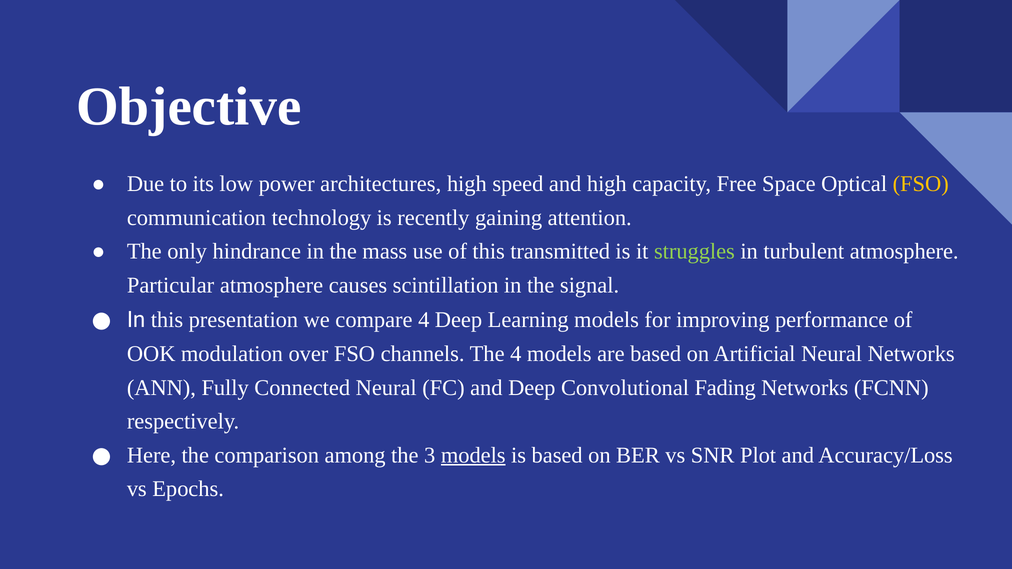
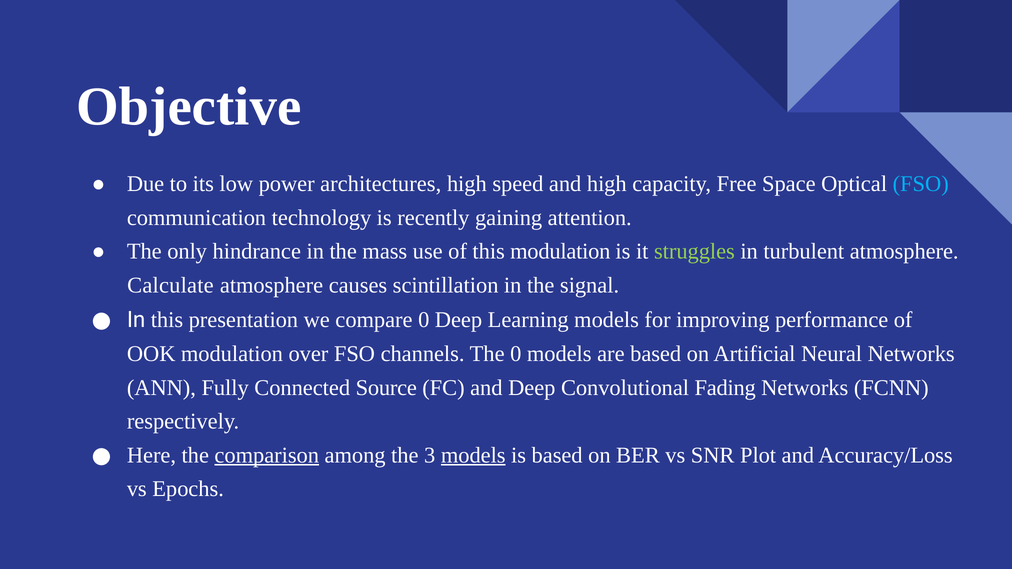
FSO colour: yellow -> light blue (921, 184)
this transmitted: transmitted -> modulation (560, 252)
Particular: Particular -> Calculate (170, 285)
compare 4: 4 -> 0 (424, 320)
The 4: 4 -> 0 (516, 354)
Connected Neural: Neural -> Source (386, 388)
comparison underline: none -> present (267, 455)
